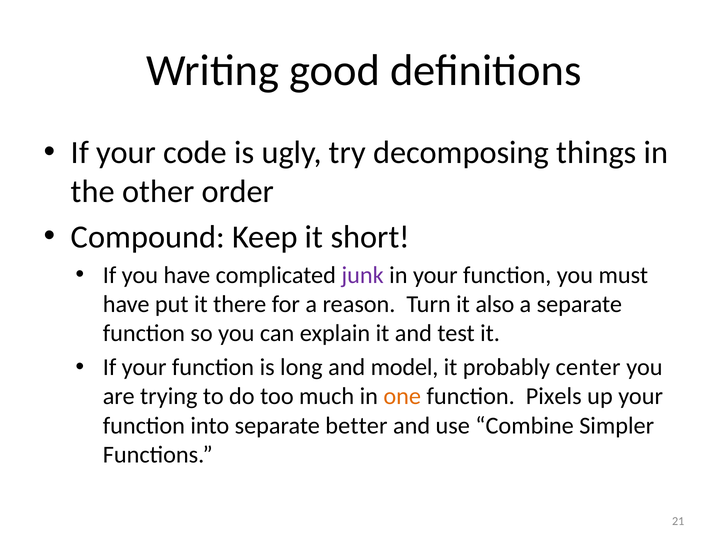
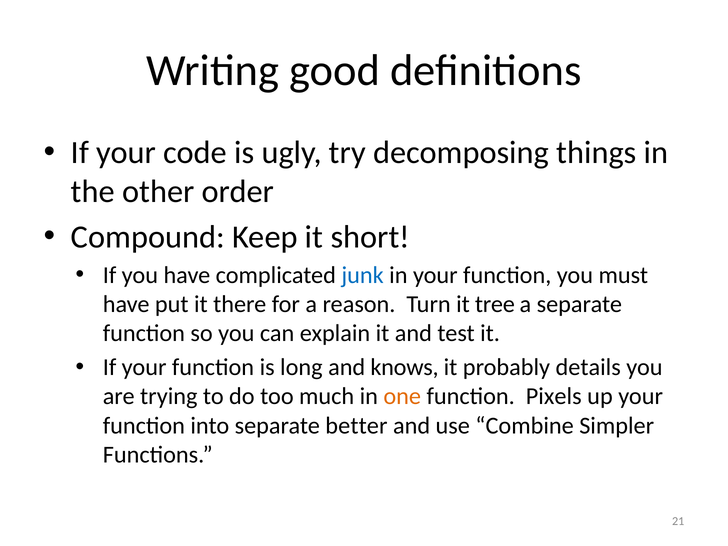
junk colour: purple -> blue (363, 275)
also: also -> tree (495, 304)
model: model -> knows (405, 367)
center: center -> details (588, 367)
